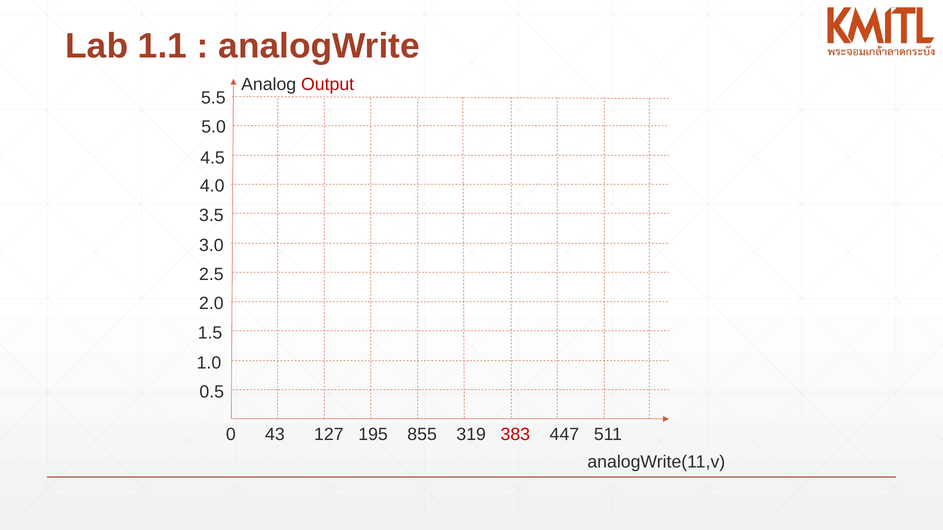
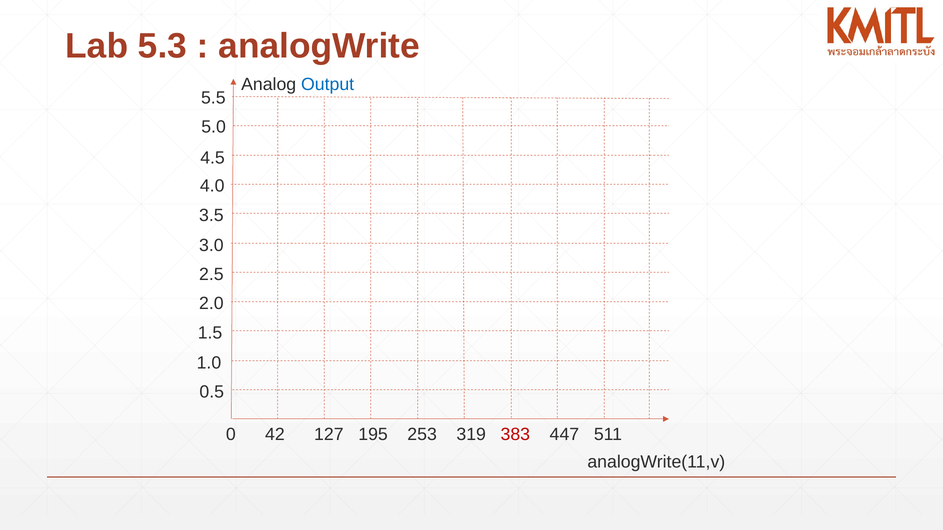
1.1: 1.1 -> 5.3 (162, 46)
Output colour: red -> blue (328, 84)
43: 43 -> 42 (275, 435)
855: 855 -> 253 (422, 435)
